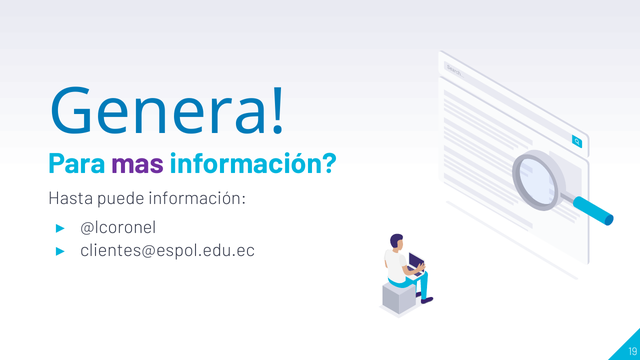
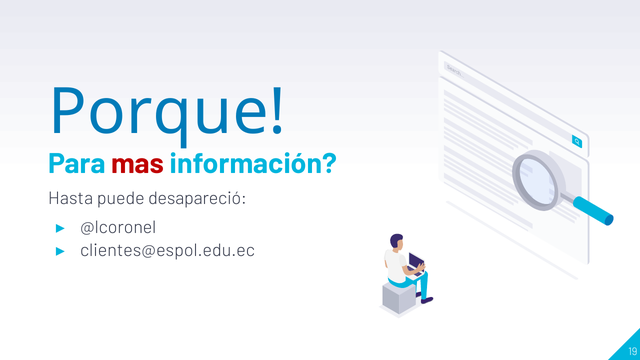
Genera: Genera -> Porque (167, 112)
mas colour: purple -> red (138, 164)
puede información: información -> desapareció (197, 198)
